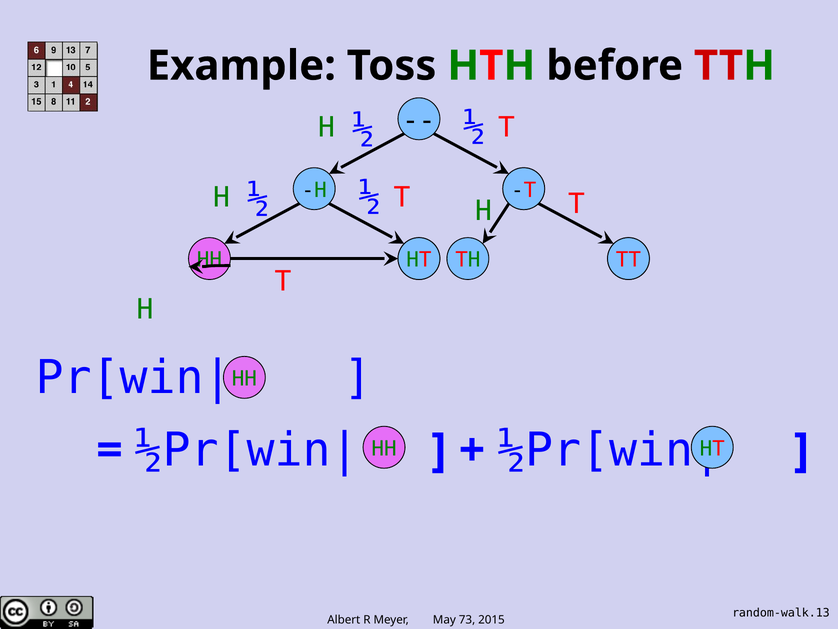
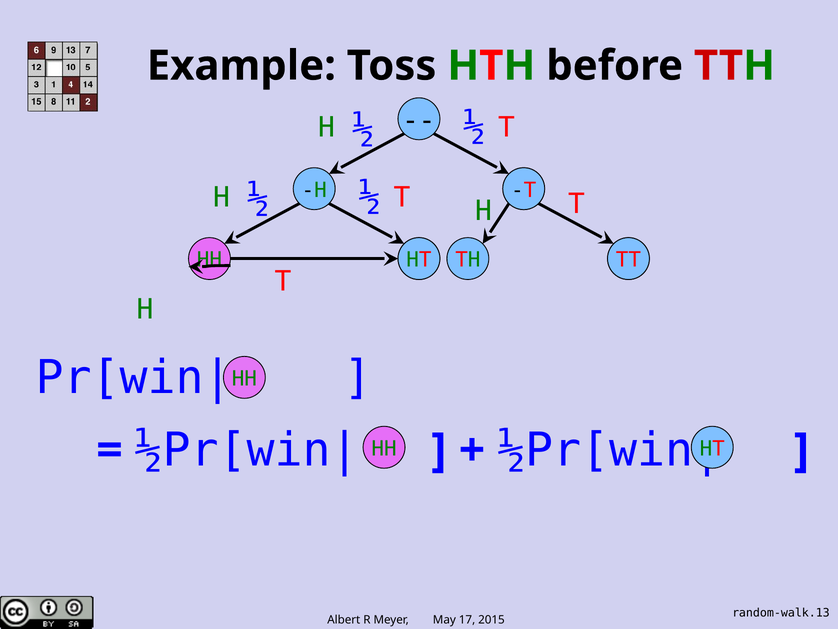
73: 73 -> 17 (467, 620)
